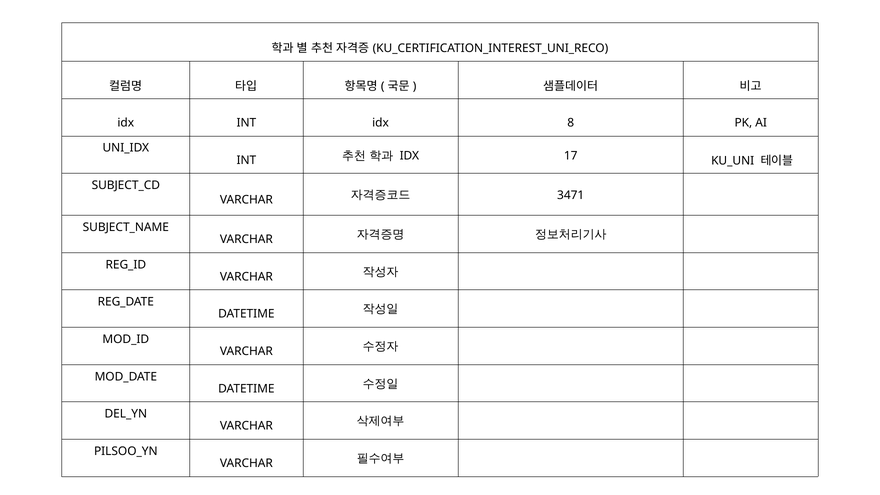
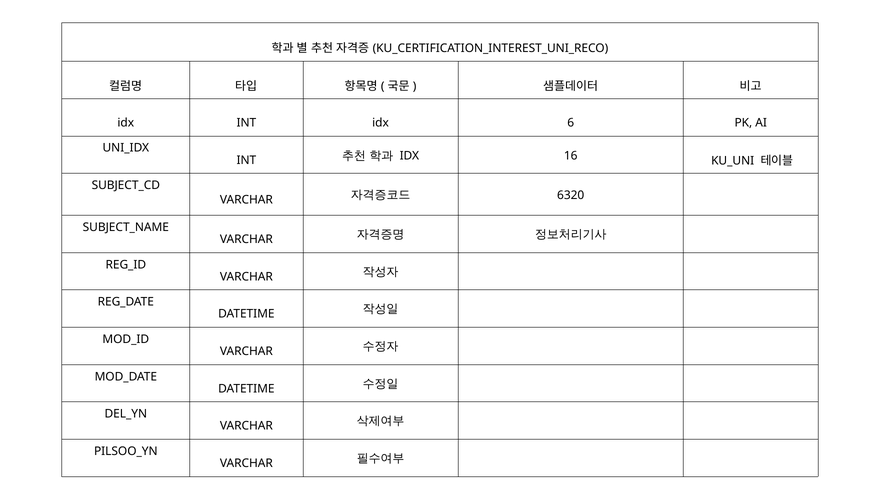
8: 8 -> 6 (571, 123)
17: 17 -> 16 (571, 156)
3471: 3471 -> 6320 (571, 195)
